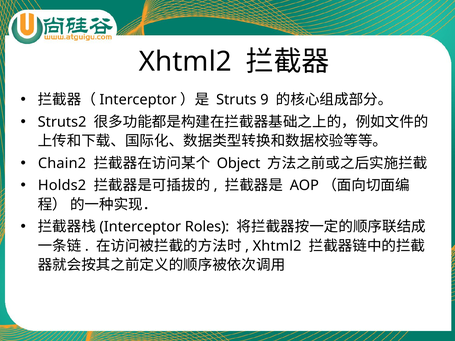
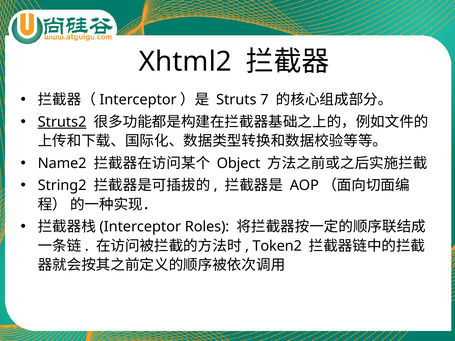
9: 9 -> 7 (264, 100)
Struts2 underline: none -> present (62, 122)
Chain2: Chain2 -> Name2 (62, 163)
Holds2: Holds2 -> String2 (62, 186)
Xhtml2: Xhtml2 -> Token2 (277, 246)
